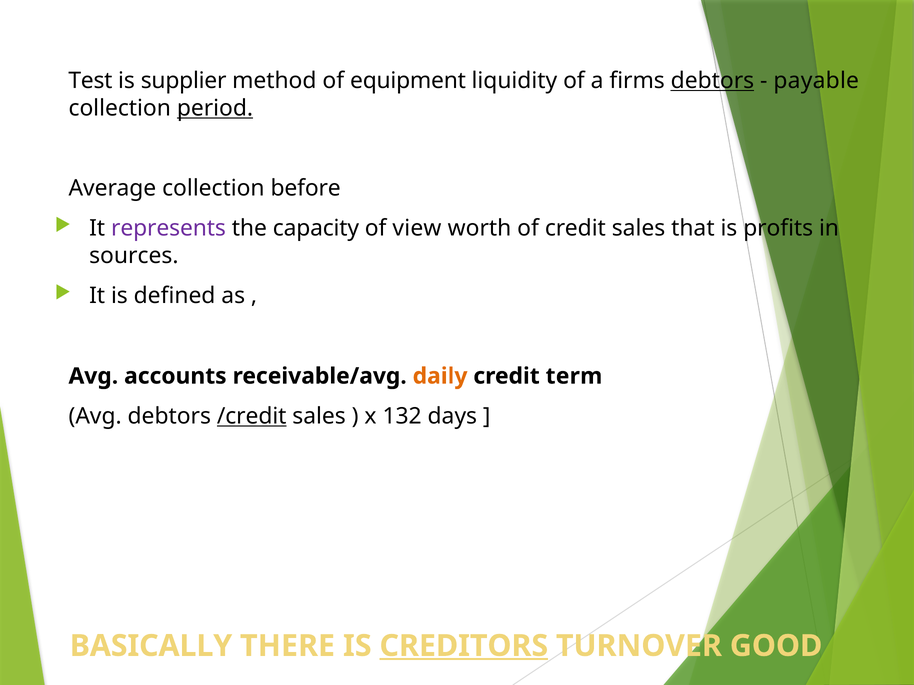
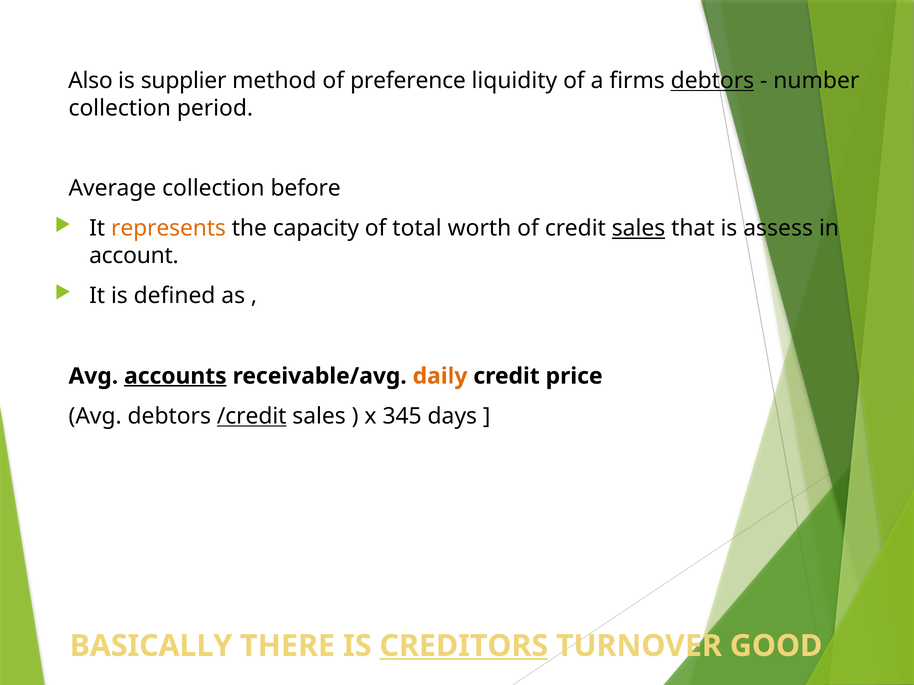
Test: Test -> Also (90, 81)
equipment: equipment -> preference (408, 81)
payable: payable -> number (816, 81)
period underline: present -> none (215, 108)
represents colour: purple -> orange (168, 229)
view: view -> total (417, 229)
sales underline: none -> present (639, 229)
profits: profits -> assess (778, 229)
sources: sources -> account (134, 256)
accounts underline: none -> present (175, 376)
term: term -> price (574, 376)
132: 132 -> 345 (402, 416)
